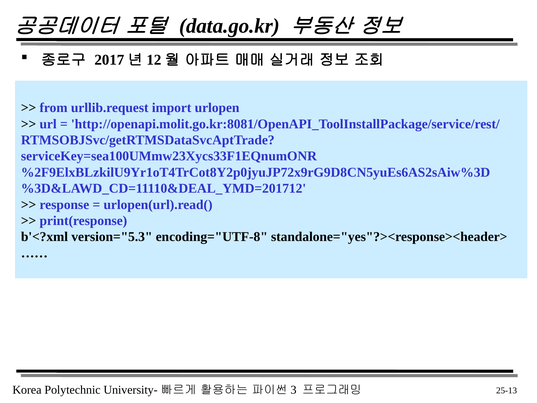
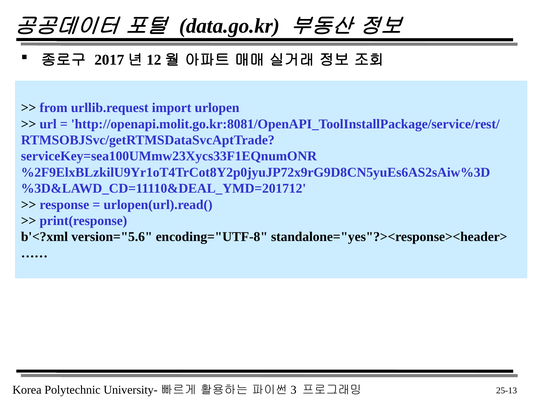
version="5.3: version="5.3 -> version="5.6 (112, 237)
